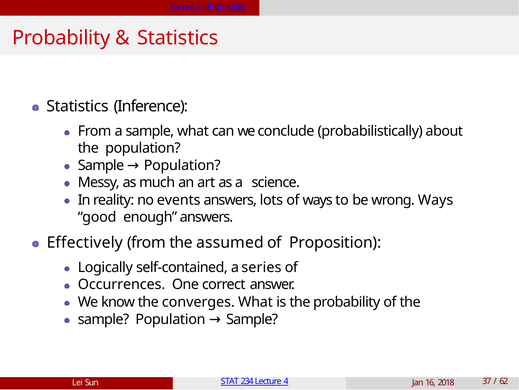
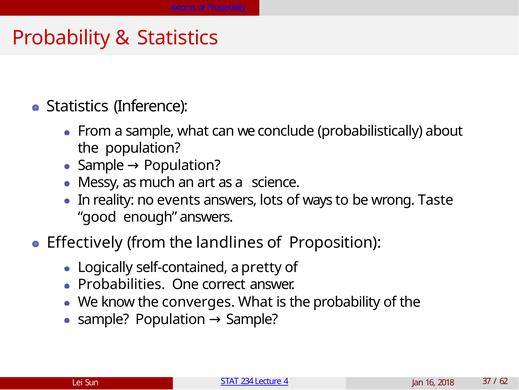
wrong Ways: Ways -> Taste (436, 200)
assumed: assumed -> landlines (230, 242)
series: series -> pretty (261, 267)
Occurrences: Occurrences -> Probabilities (122, 284)
